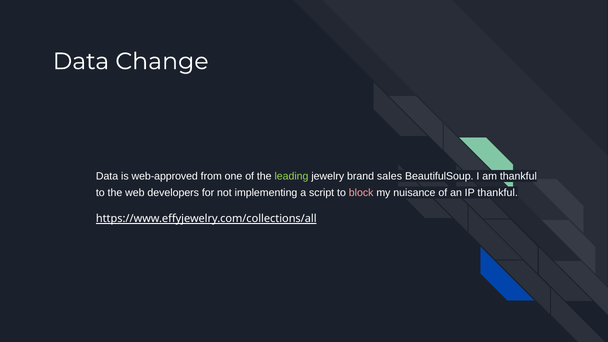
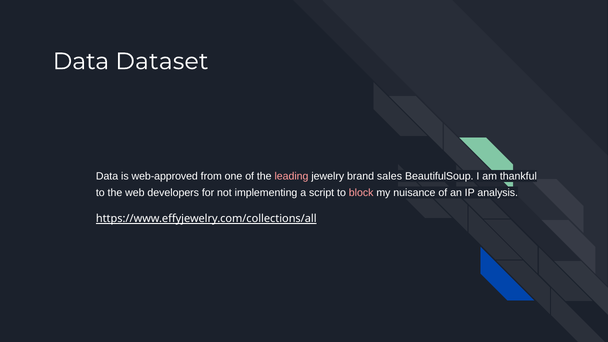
Change: Change -> Dataset (162, 61)
leading colour: light green -> pink (291, 176)
IP thankful: thankful -> analysis (498, 193)
